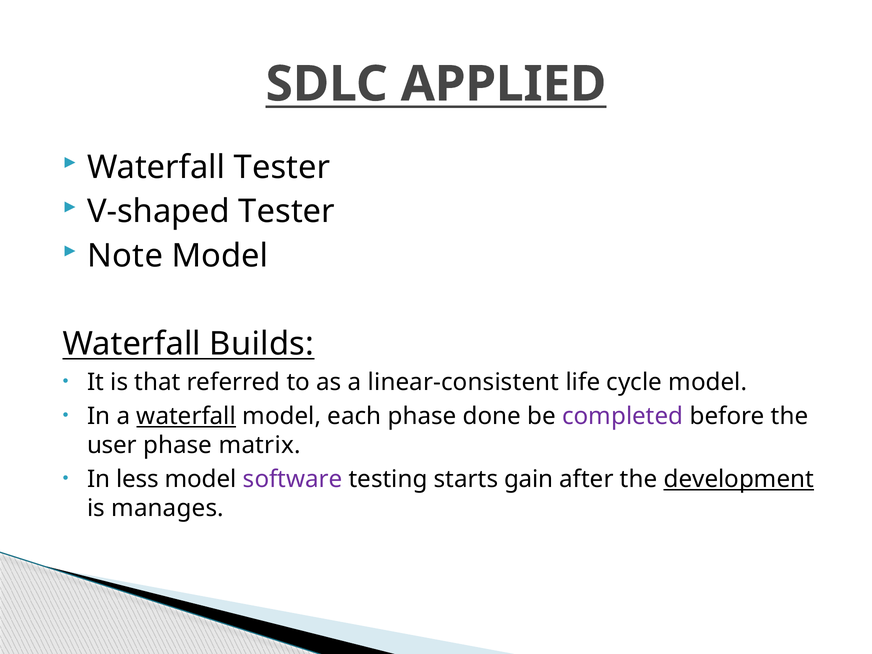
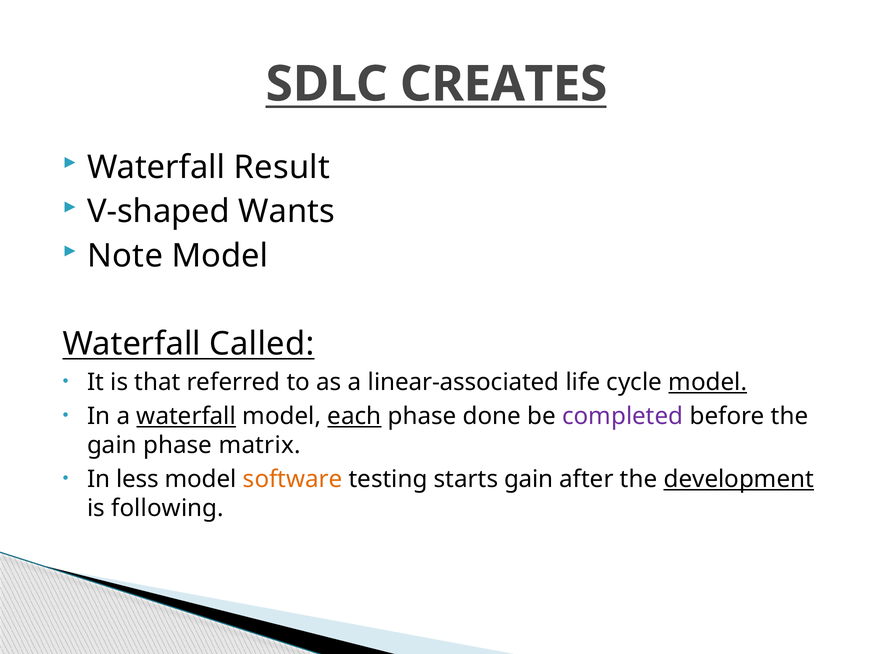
APPLIED: APPLIED -> CREATES (504, 84)
Waterfall Tester: Tester -> Result (282, 167)
V-shaped Tester: Tester -> Wants (287, 212)
Builds: Builds -> Called (262, 344)
linear-consistent: linear-consistent -> linear-associated (464, 382)
model underline: none -> present (708, 382)
each underline: none -> present (354, 416)
user: user -> gain (112, 445)
software colour: purple -> orange (293, 479)
manages: manages -> following (168, 508)
